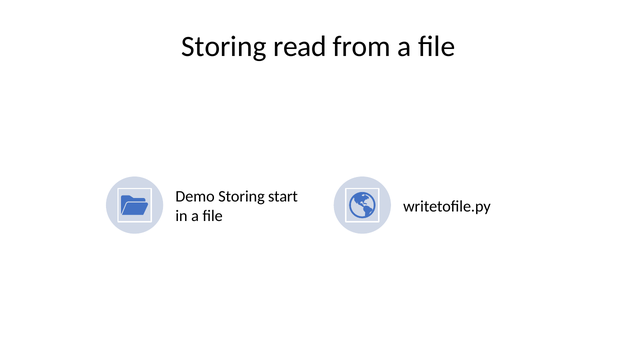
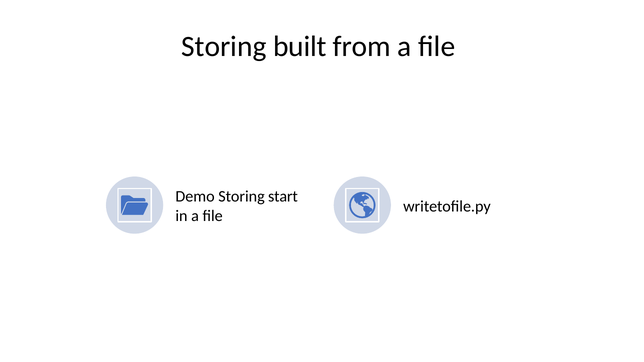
read: read -> built (300, 47)
